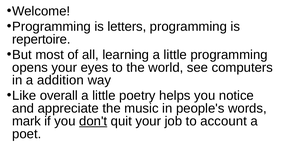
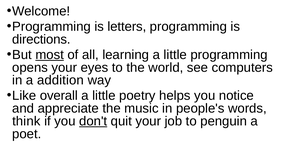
repertoire: repertoire -> directions (41, 39)
most underline: none -> present (50, 55)
mark: mark -> think (26, 121)
account: account -> penguin (224, 121)
